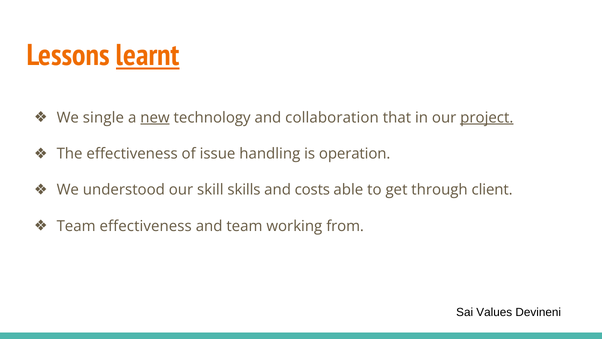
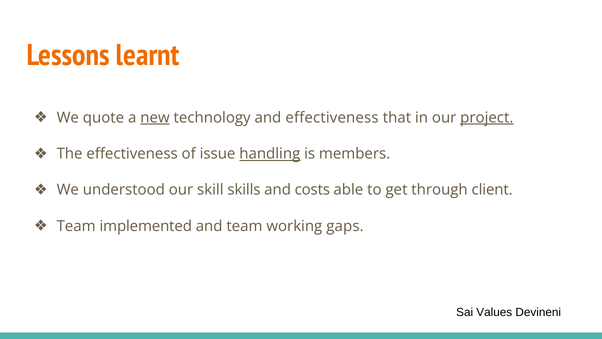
learnt underline: present -> none (148, 55)
single: single -> quote (103, 118)
and collaboration: collaboration -> effectiveness (332, 118)
handling underline: none -> present (270, 154)
operation: operation -> members (355, 154)
Team effectiveness: effectiveness -> implemented (146, 226)
from: from -> gaps (345, 226)
